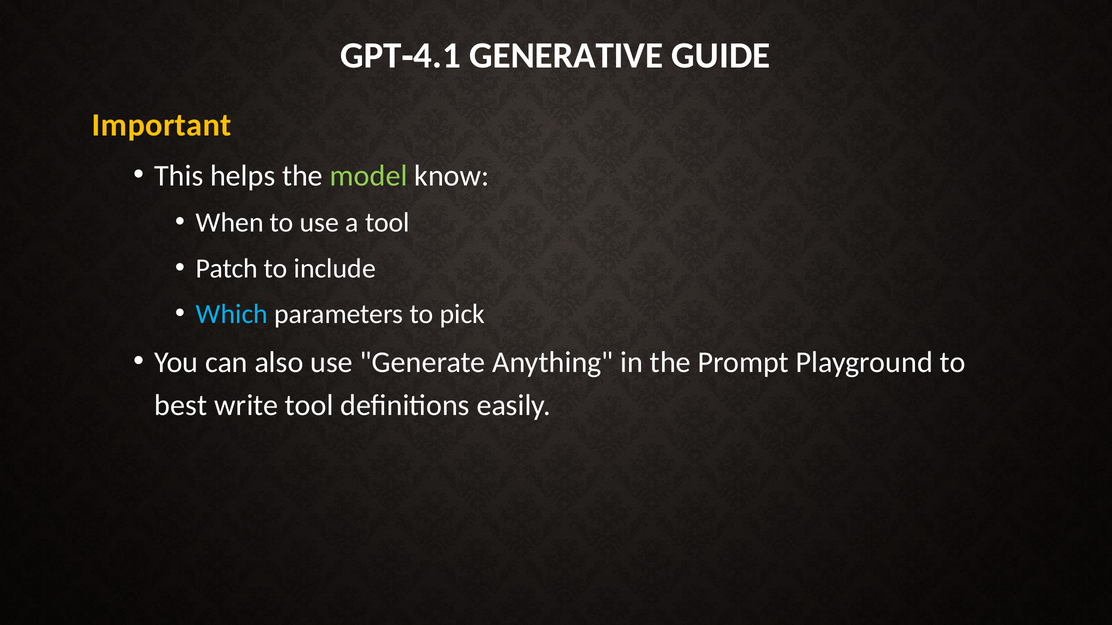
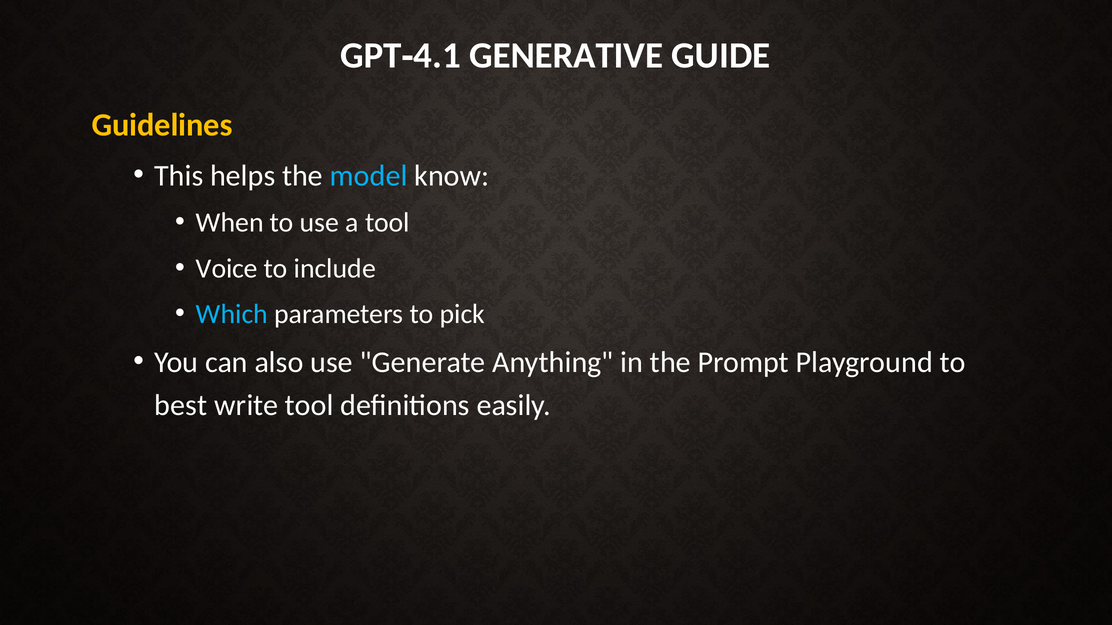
Important: Important -> Guidelines (162, 125)
model colour: light green -> light blue (369, 176)
Patch: Patch -> Voice (227, 269)
